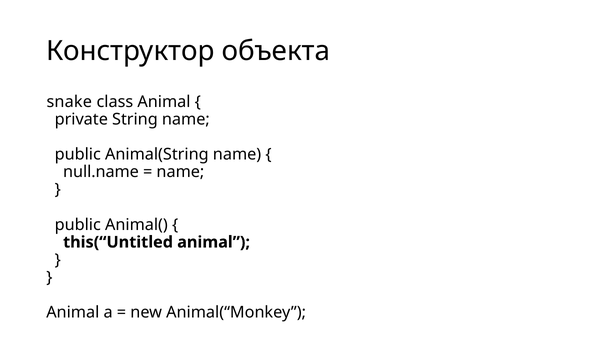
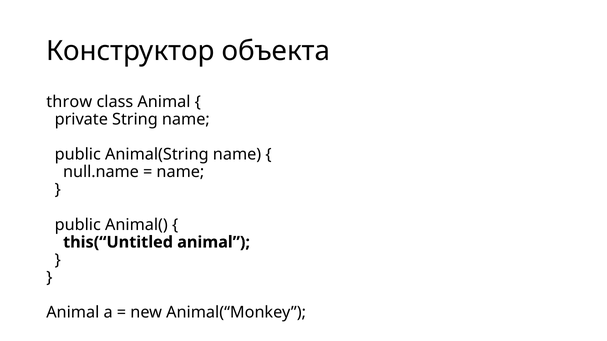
snake: snake -> throw (69, 102)
